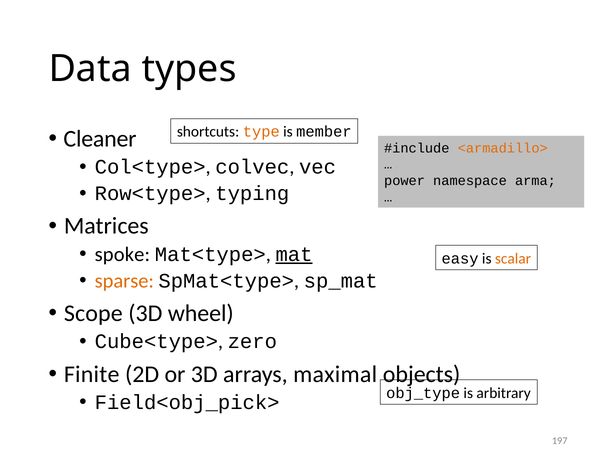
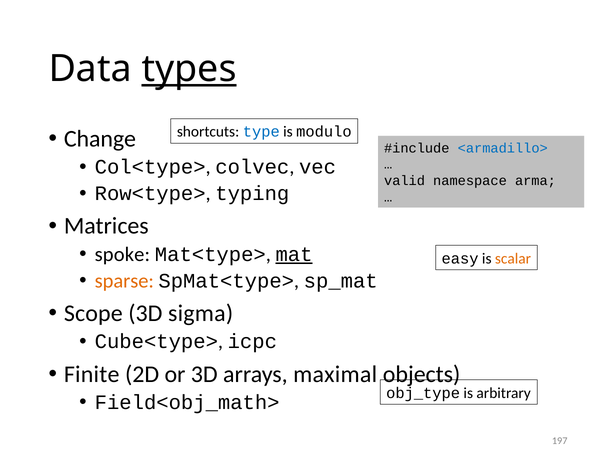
types underline: none -> present (189, 69)
type colour: orange -> blue (261, 132)
member: member -> modulo (324, 132)
Cleaner: Cleaner -> Change (100, 139)
<armadillo> colour: orange -> blue (503, 148)
power: power -> valid (405, 181)
wheel: wheel -> sigma (201, 313)
zero: zero -> icpc (252, 342)
Field<obj_pick>: Field<obj_pick> -> Field<obj_math> (187, 402)
